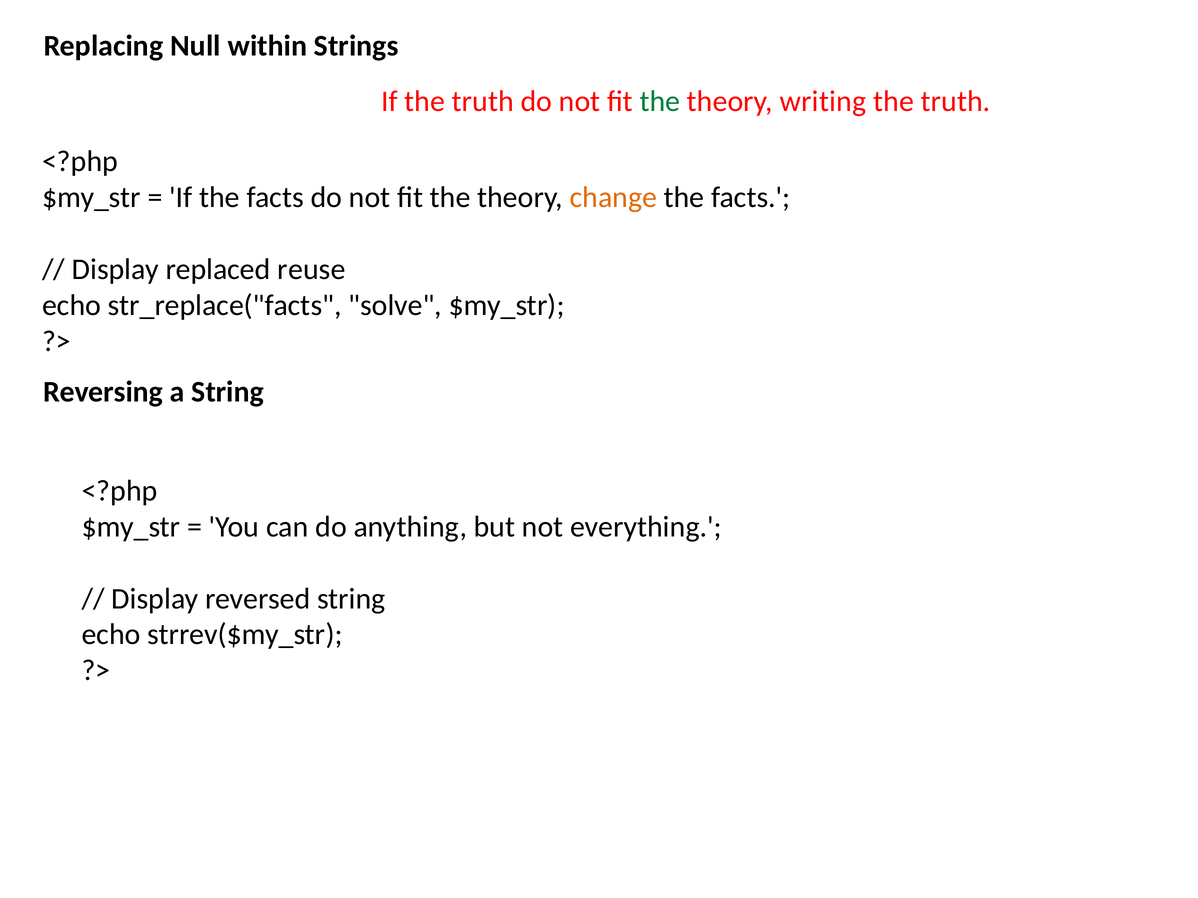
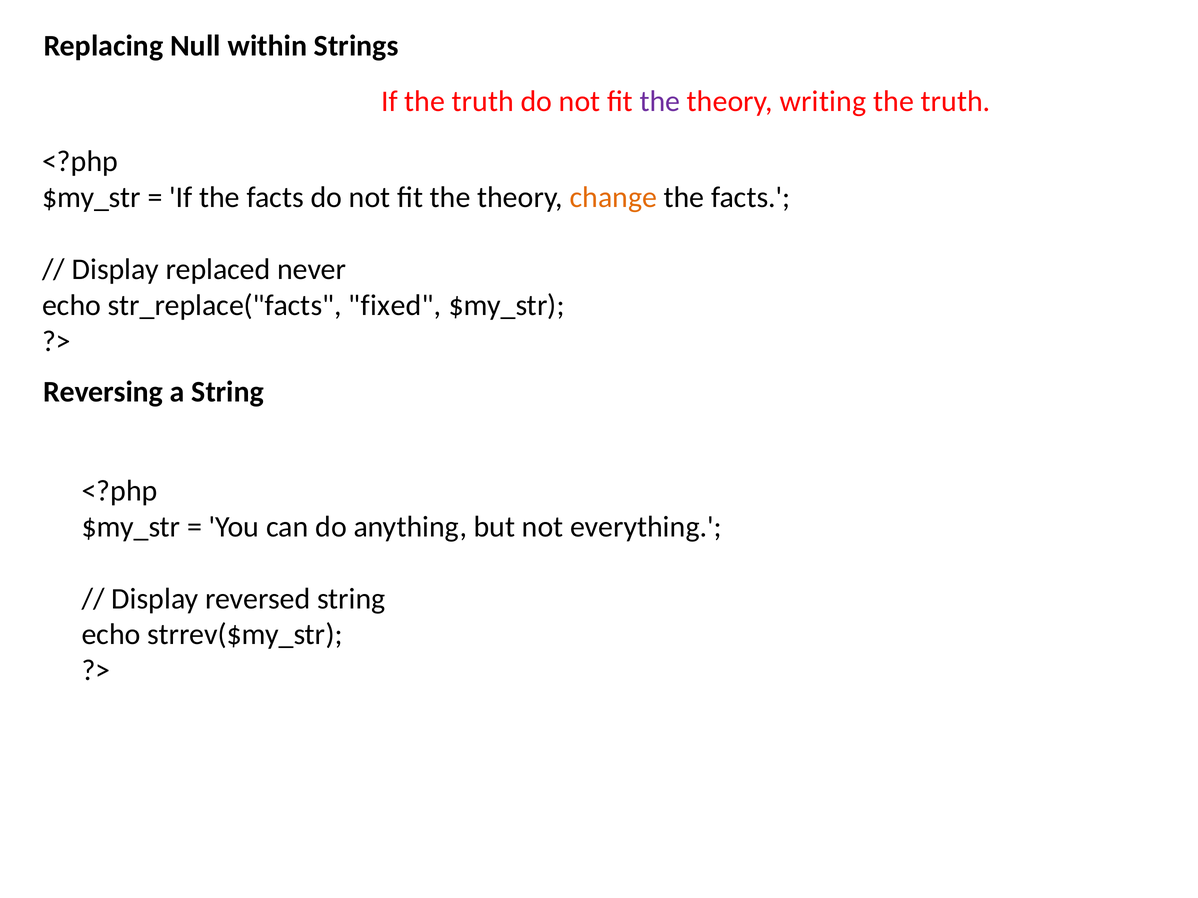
the colour: green -> purple (660, 102)
reuse: reuse -> never (312, 270)
solve: solve -> fixed (395, 305)
